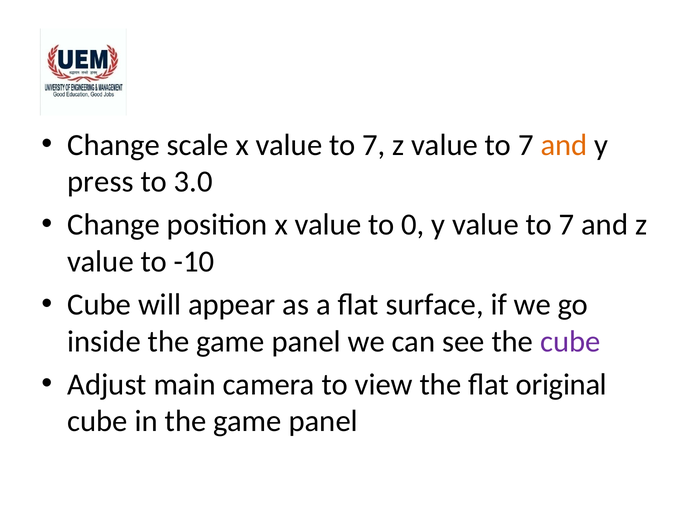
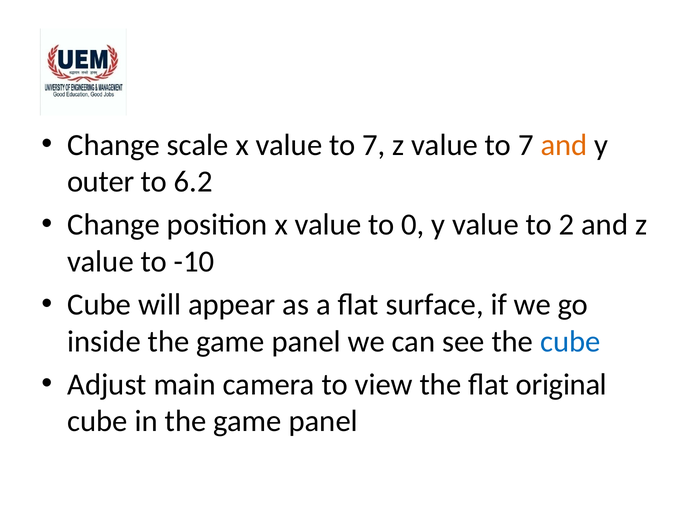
press: press -> outer (101, 182)
3.0: 3.0 -> 6.2 (193, 182)
y value to 7: 7 -> 2 (567, 225)
cube colour: purple -> blue (570, 341)
